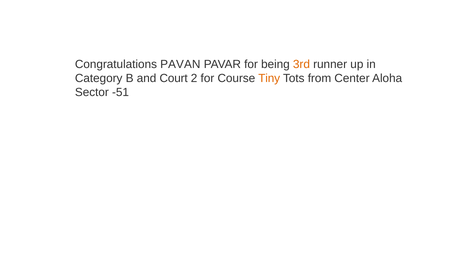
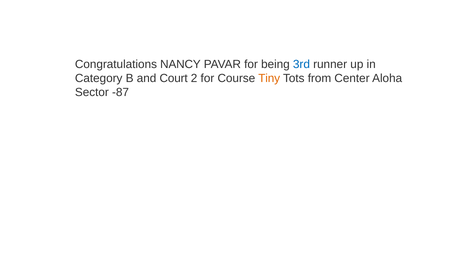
PAVAN: PAVAN -> NANCY (180, 64)
3rd colour: orange -> blue (301, 64)
-51: -51 -> -87 (120, 92)
